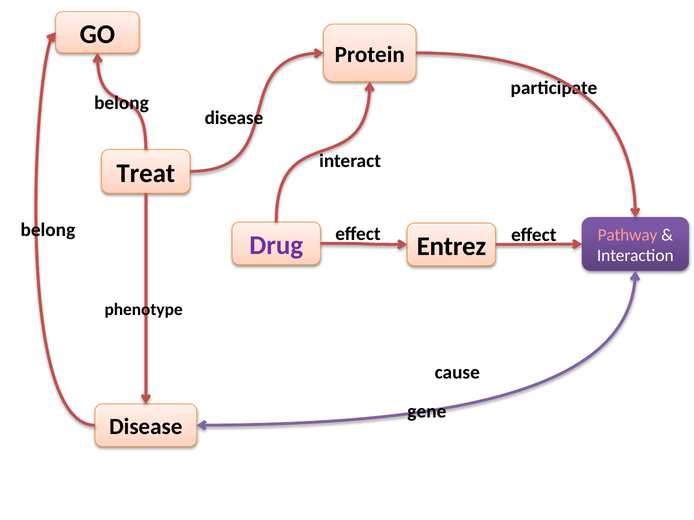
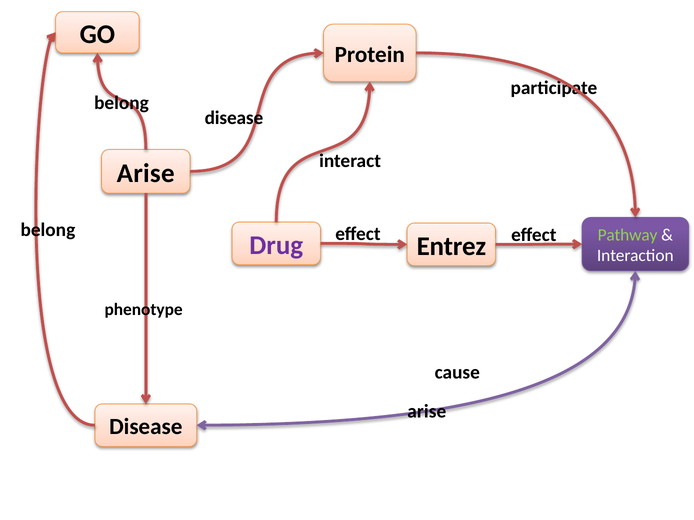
Treat: Treat -> Arise (146, 173)
Pathway colour: pink -> light green (628, 235)
gene: gene -> arise (427, 412)
